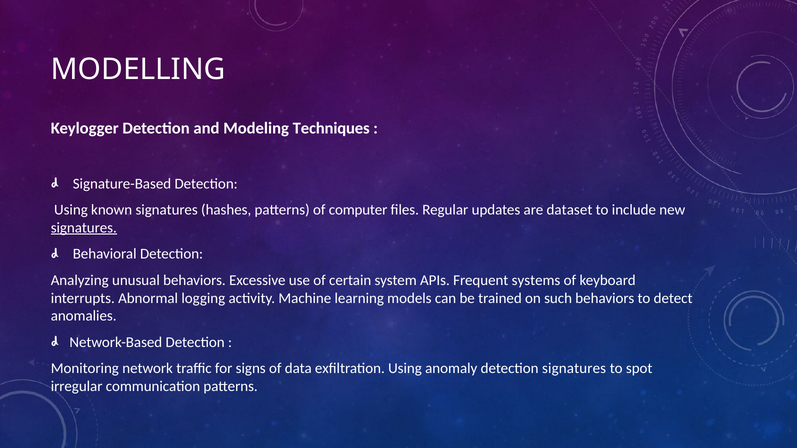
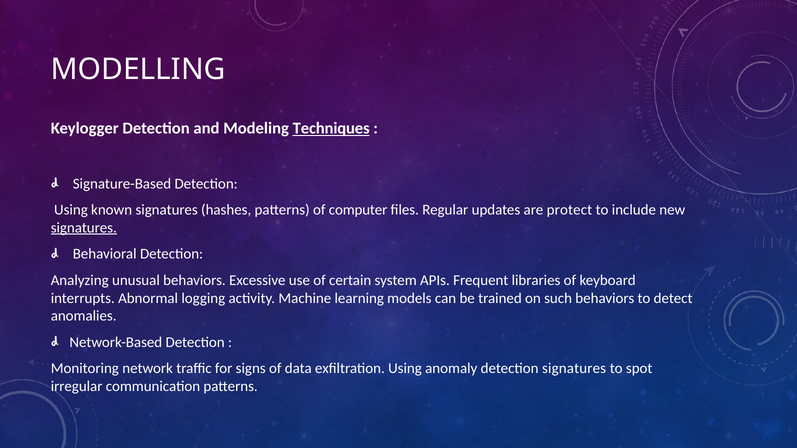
Techniques underline: none -> present (331, 128)
dataset: dataset -> protect (569, 210)
systems: systems -> libraries (536, 280)
